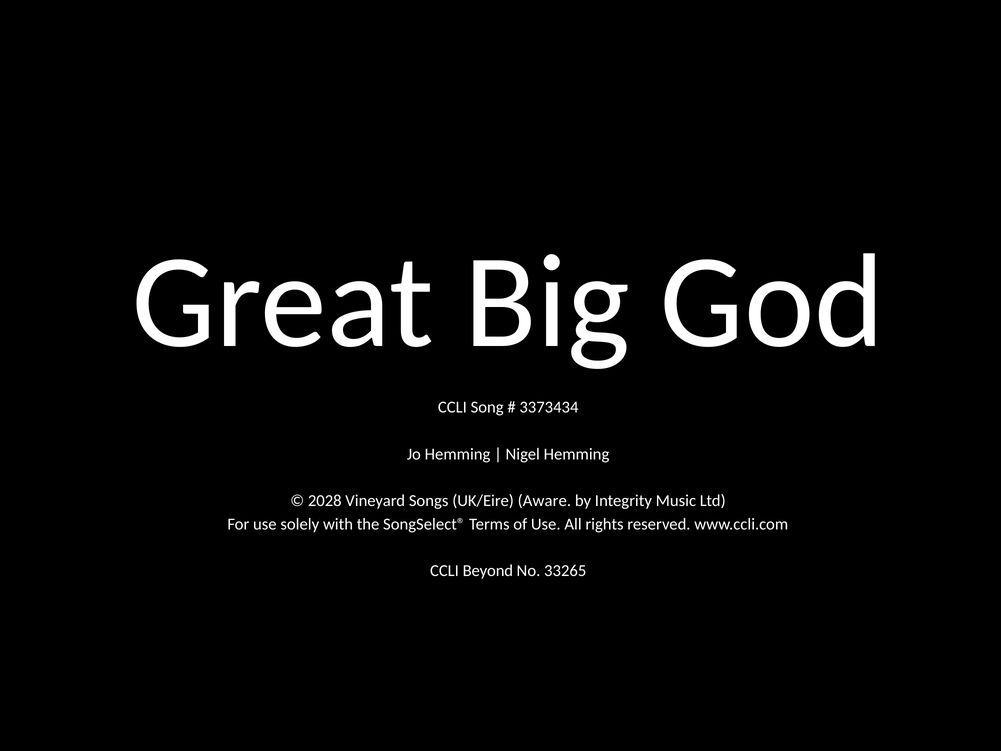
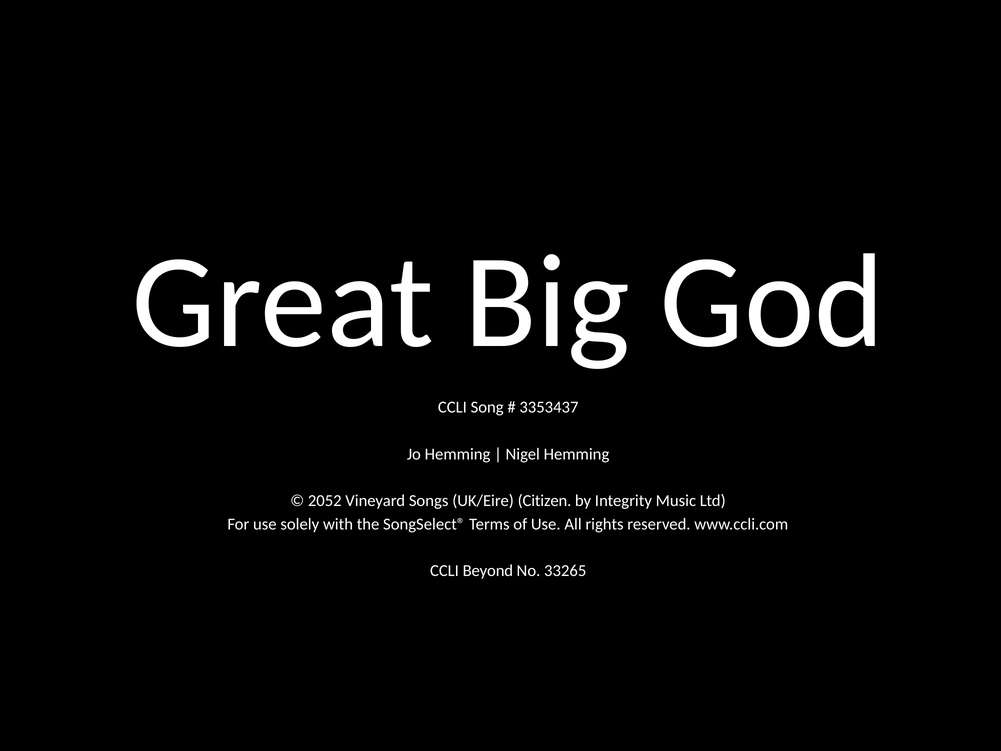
3373434: 3373434 -> 3353437 (549, 407)
2028: 2028 -> 2052 (325, 501)
Aware: Aware -> Citizen (545, 501)
